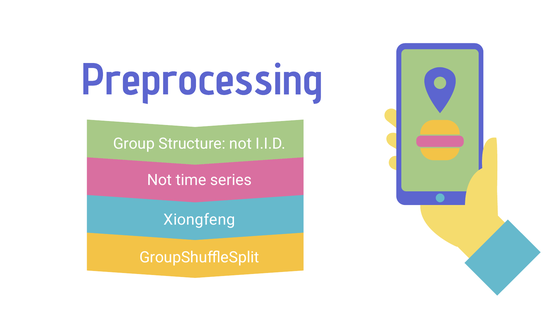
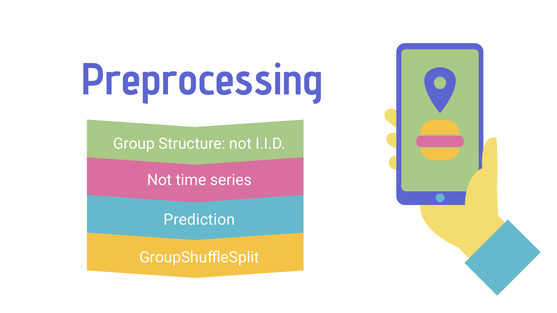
Xiongfeng: Xiongfeng -> Prediction (199, 220)
